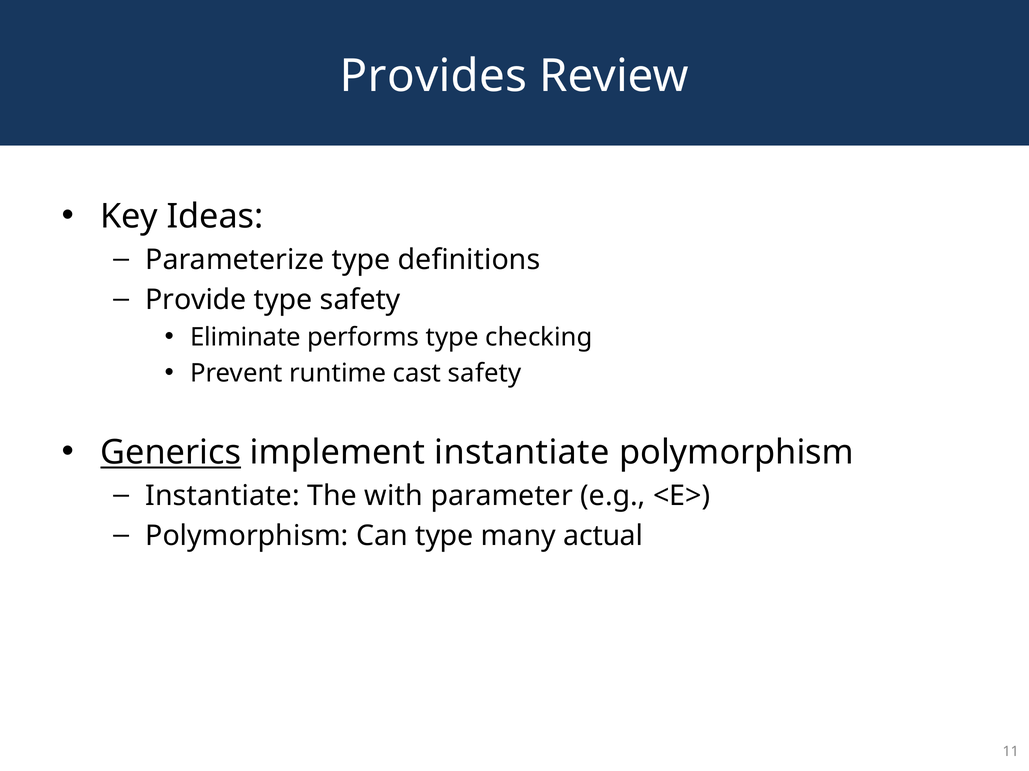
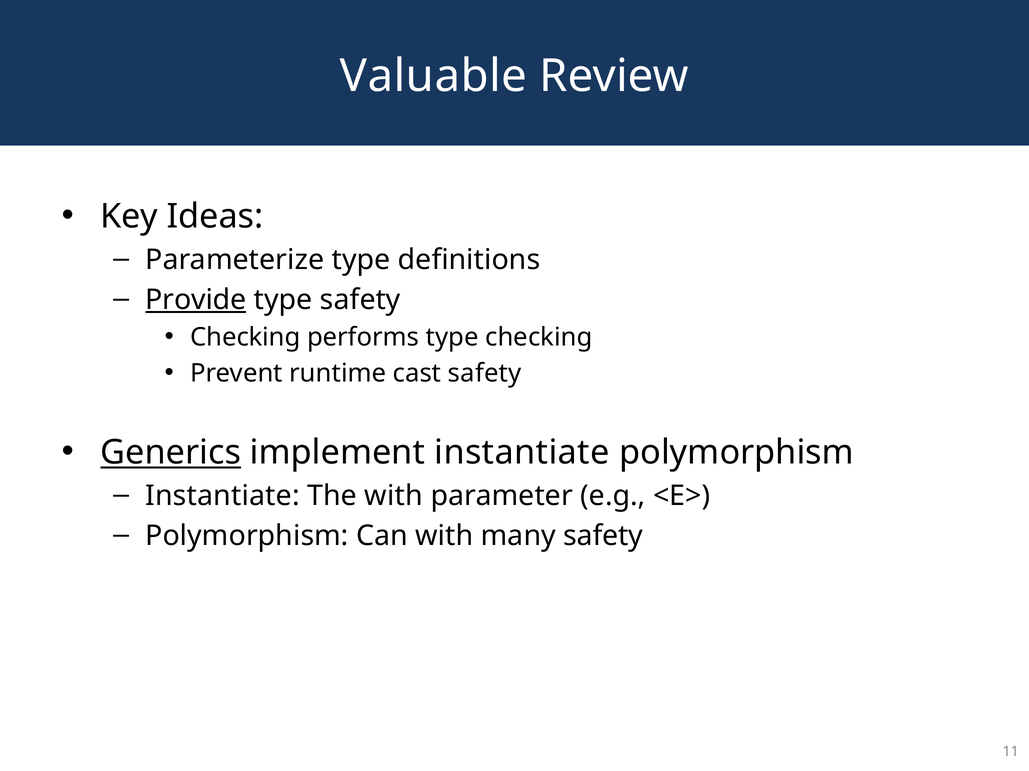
Provides: Provides -> Valuable (434, 76)
Provide underline: none -> present (196, 300)
Eliminate: Eliminate -> Checking (245, 337)
Can type: type -> with (444, 536)
many actual: actual -> safety (603, 536)
